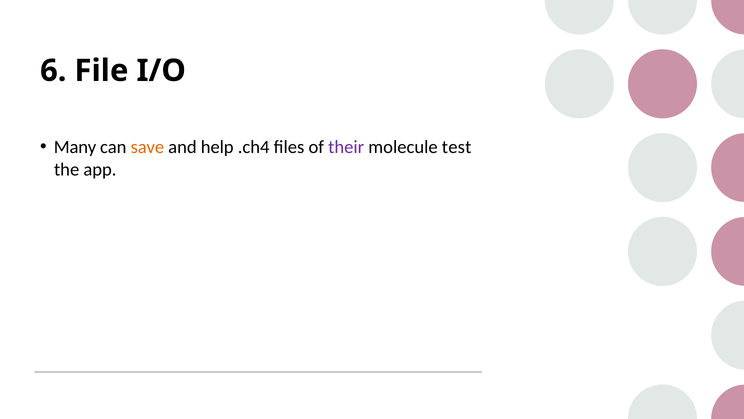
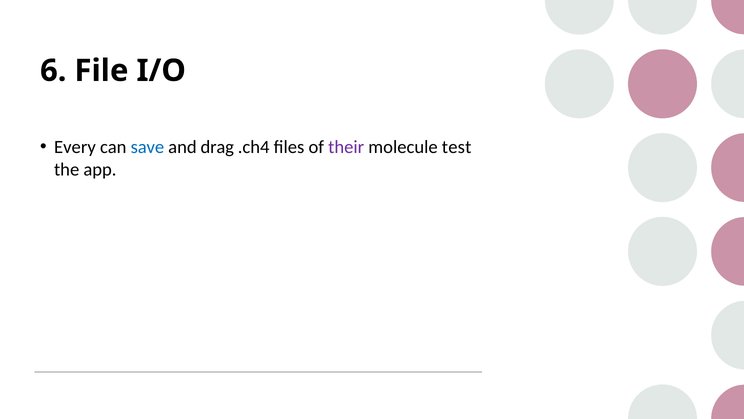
Many: Many -> Every (75, 147)
save colour: orange -> blue (147, 147)
help: help -> drag (217, 147)
